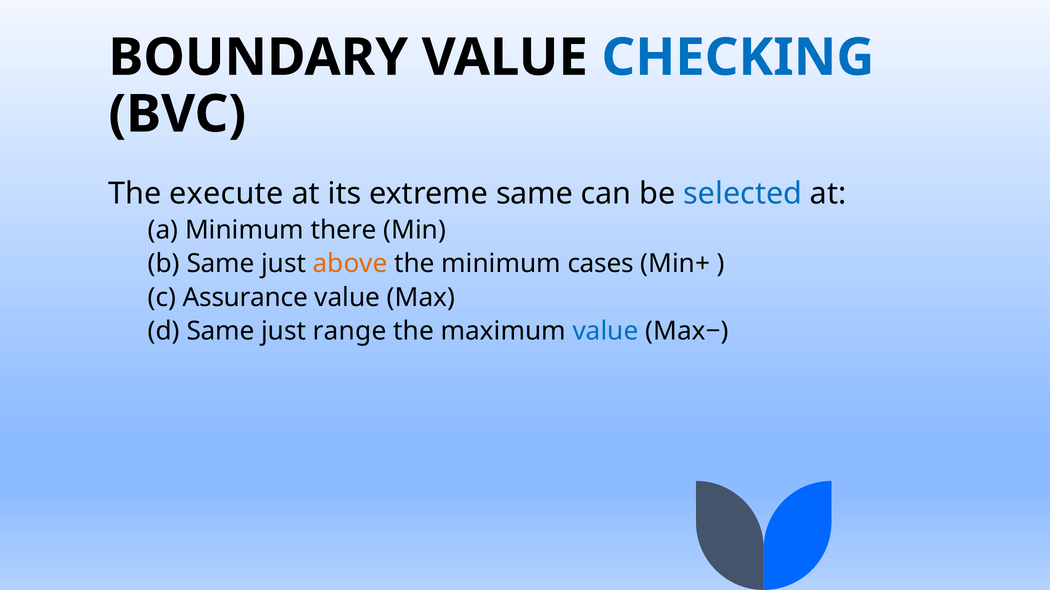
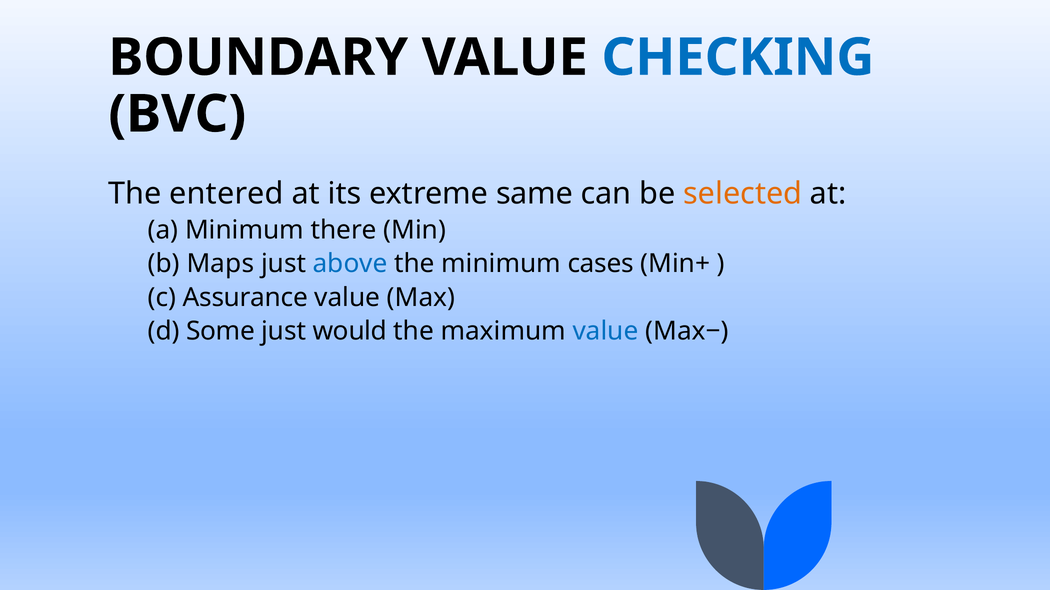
execute: execute -> entered (227, 194)
selected colour: blue -> orange (743, 194)
b Same: Same -> Maps (220, 264)
above colour: orange -> blue (350, 264)
d Same: Same -> Some (221, 332)
range: range -> would (350, 332)
